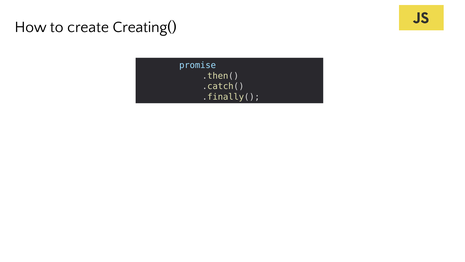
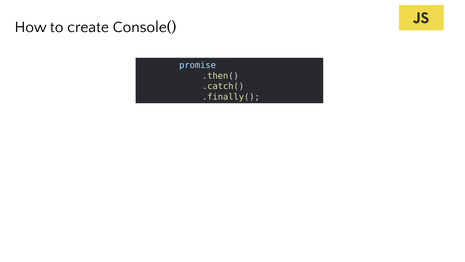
Creating(: Creating( -> Console( (145, 27)
